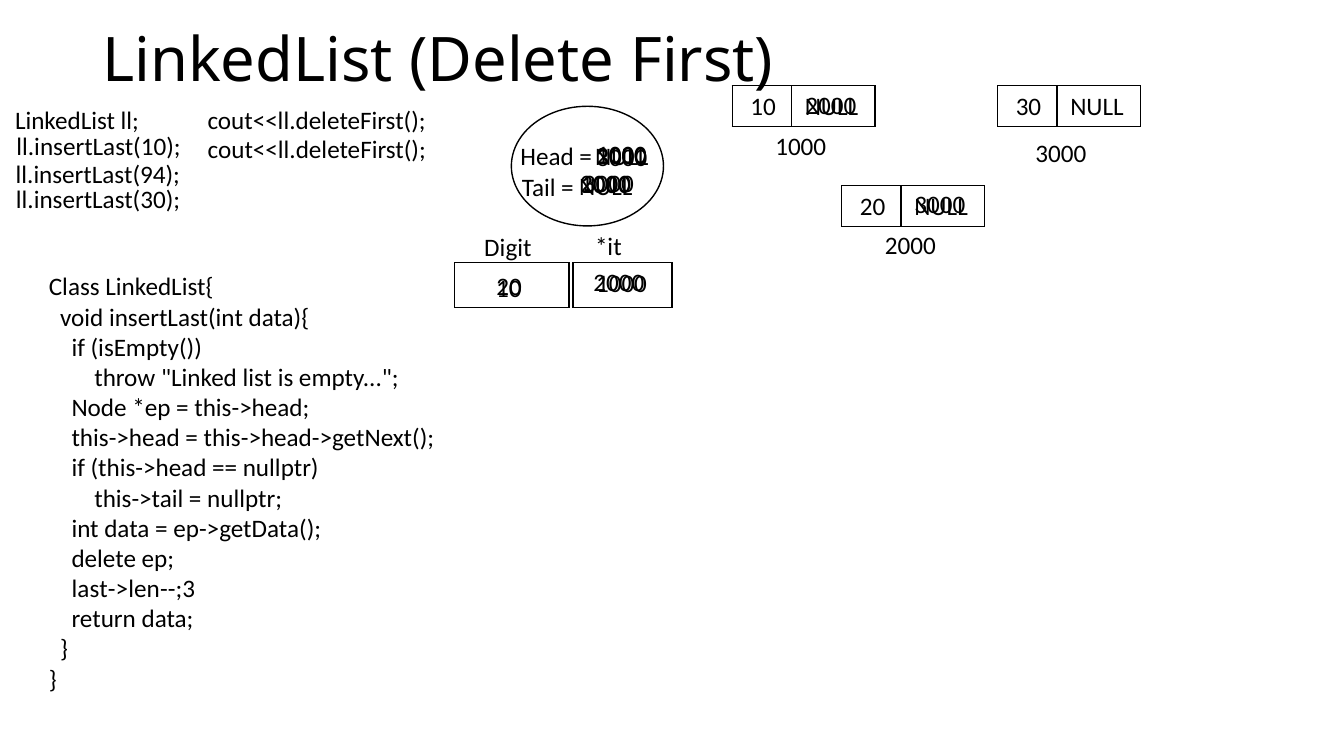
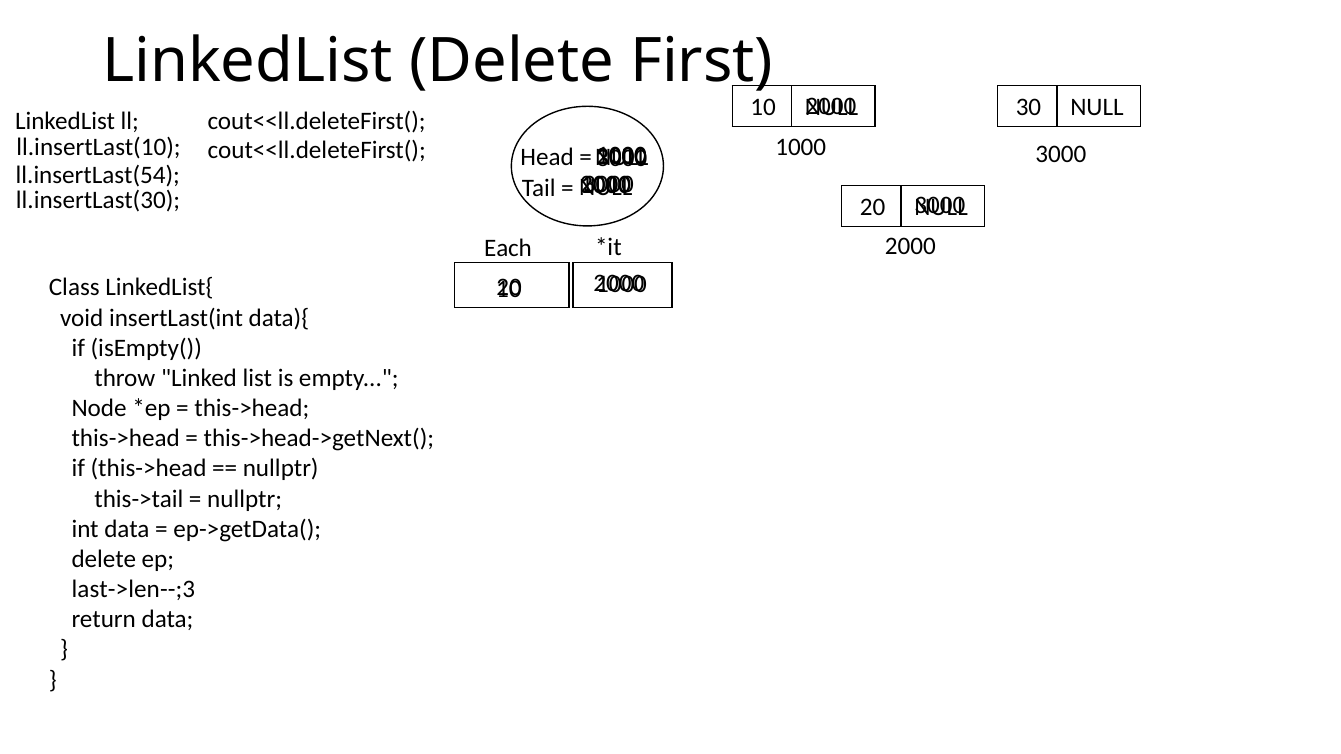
ll.insertLast(94: ll.insertLast(94 -> ll.insertLast(54 (98, 175)
Digit: Digit -> Each (508, 248)
